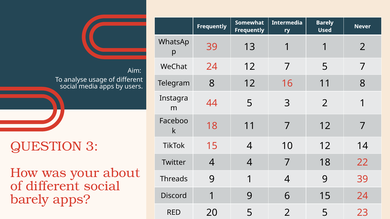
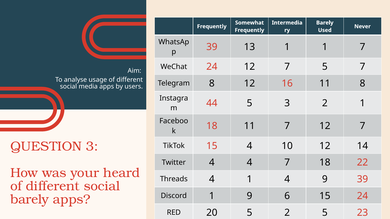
1 2: 2 -> 7 (362, 47)
about: about -> heard (122, 173)
Threads 9: 9 -> 4 (212, 180)
